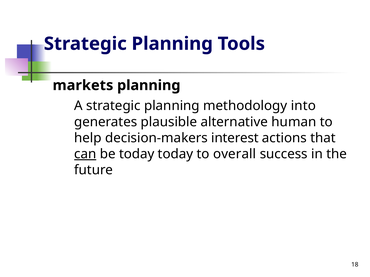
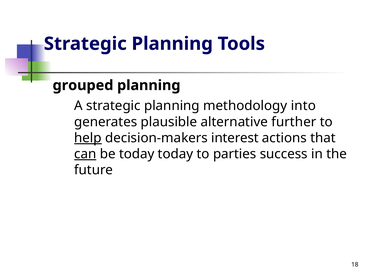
markets: markets -> grouped (83, 85)
human: human -> further (294, 122)
help underline: none -> present (88, 138)
overall: overall -> parties (235, 154)
